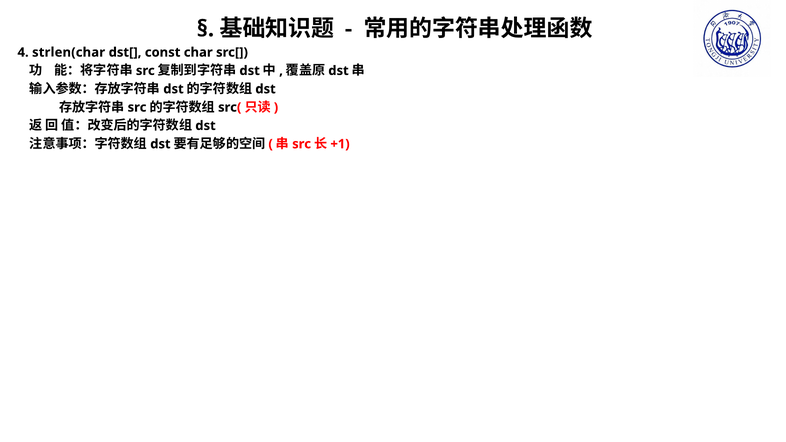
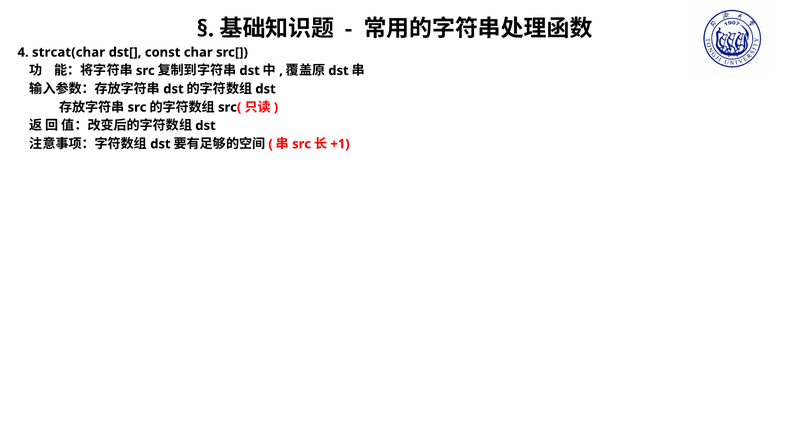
strlen(char: strlen(char -> strcat(char (69, 52)
